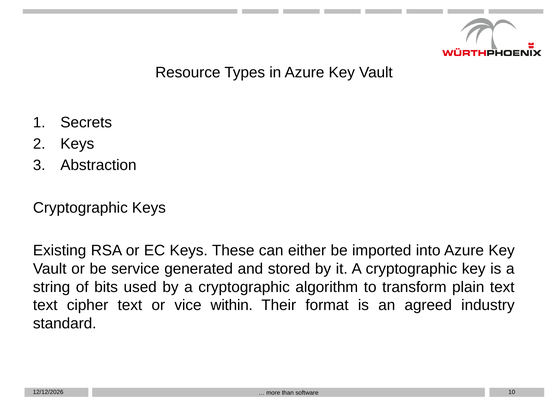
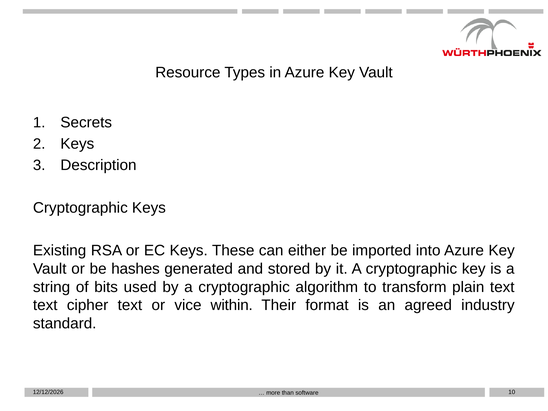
Abstraction: Abstraction -> Description (98, 165)
service: service -> hashes (135, 269)
